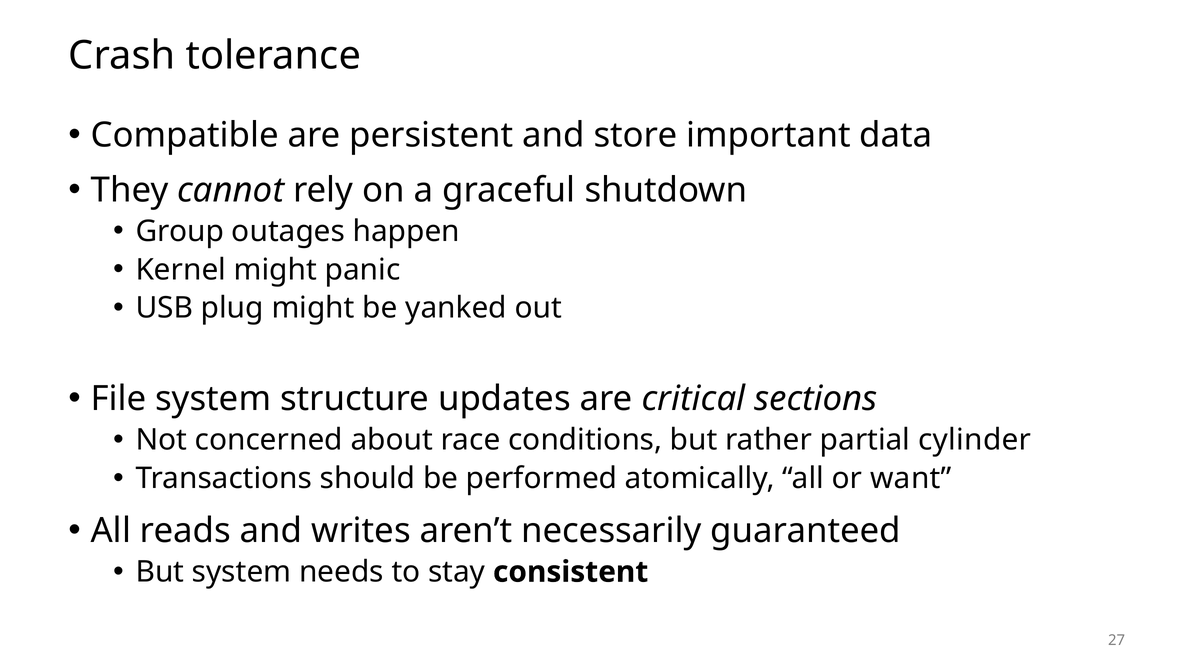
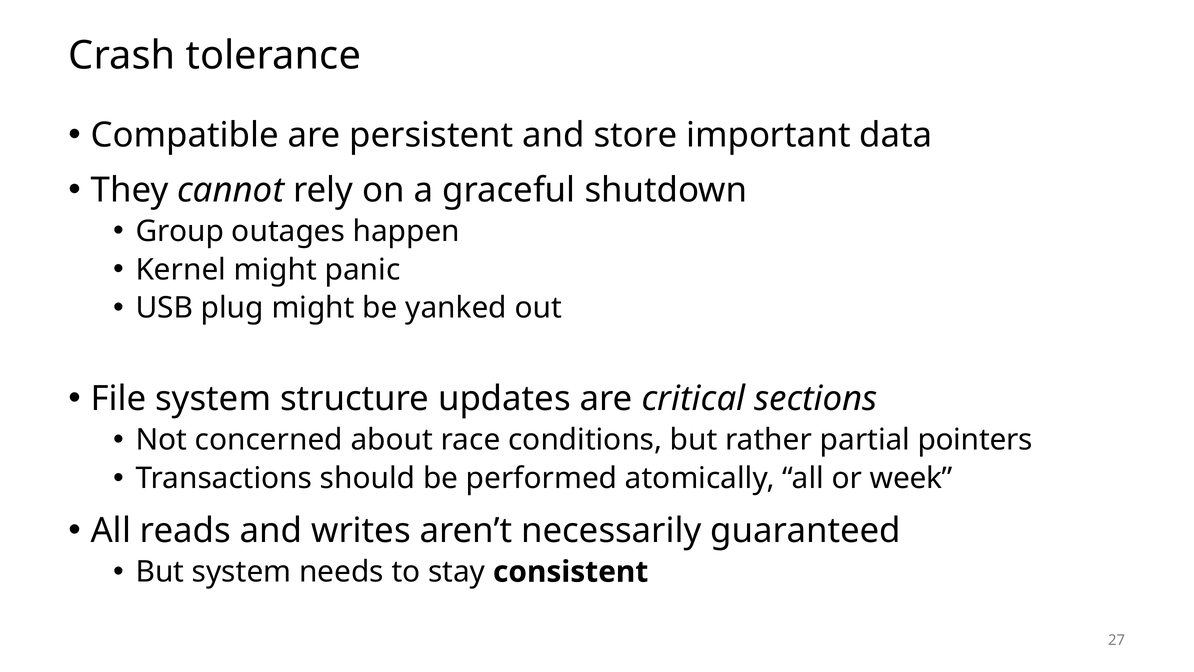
cylinder: cylinder -> pointers (975, 440)
want: want -> week (911, 478)
